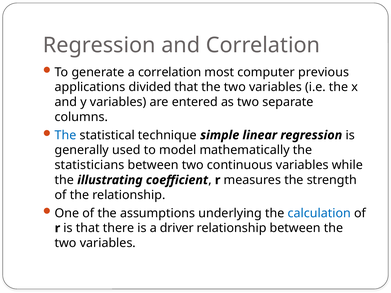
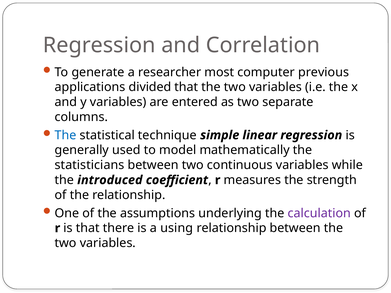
a correlation: correlation -> researcher (170, 72)
illustrating: illustrating -> introduced (110, 180)
calculation colour: blue -> purple (319, 213)
driver: driver -> using (177, 228)
